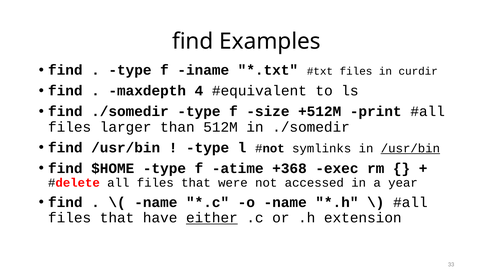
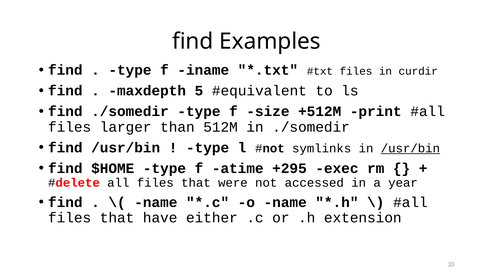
4: 4 -> 5 (199, 91)
+368: +368 -> +295 (289, 169)
either underline: present -> none (212, 218)
